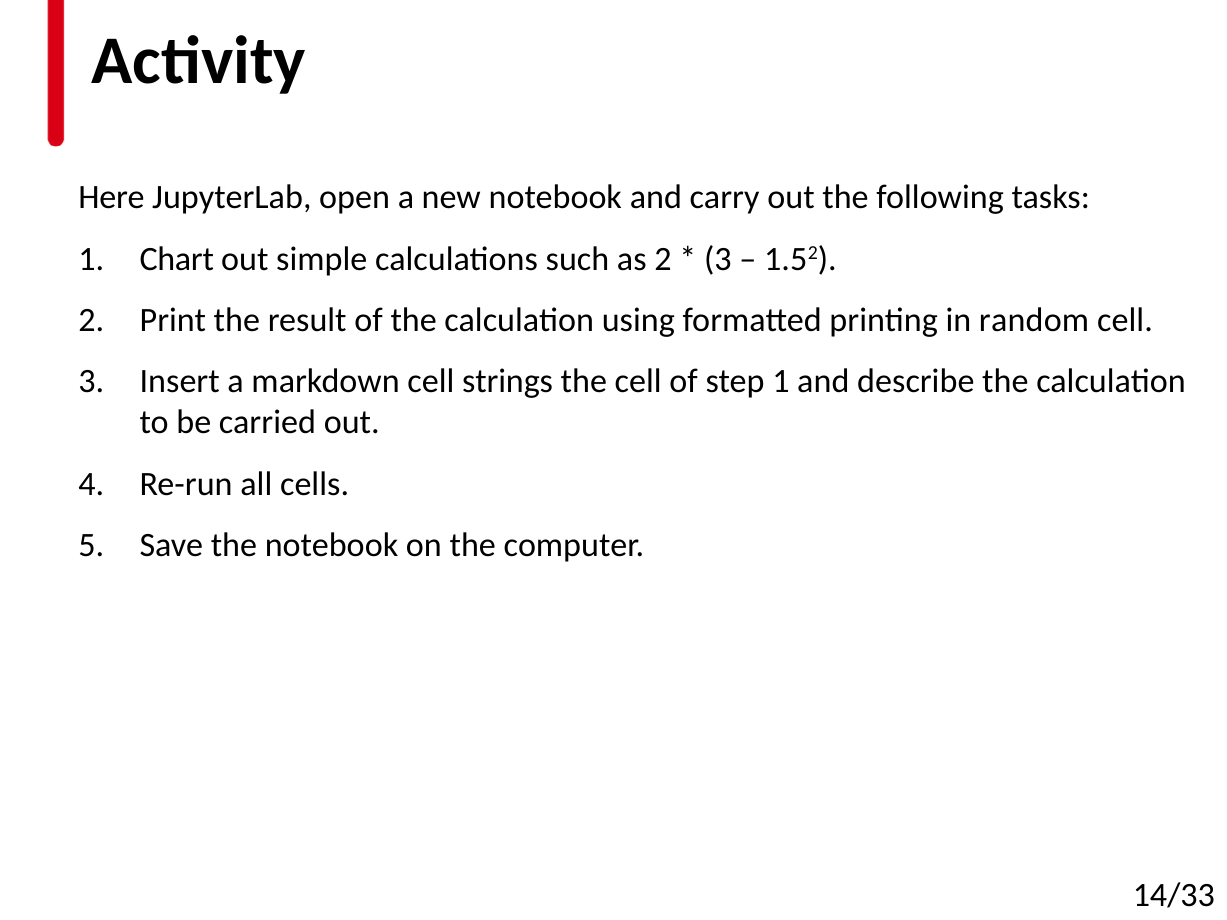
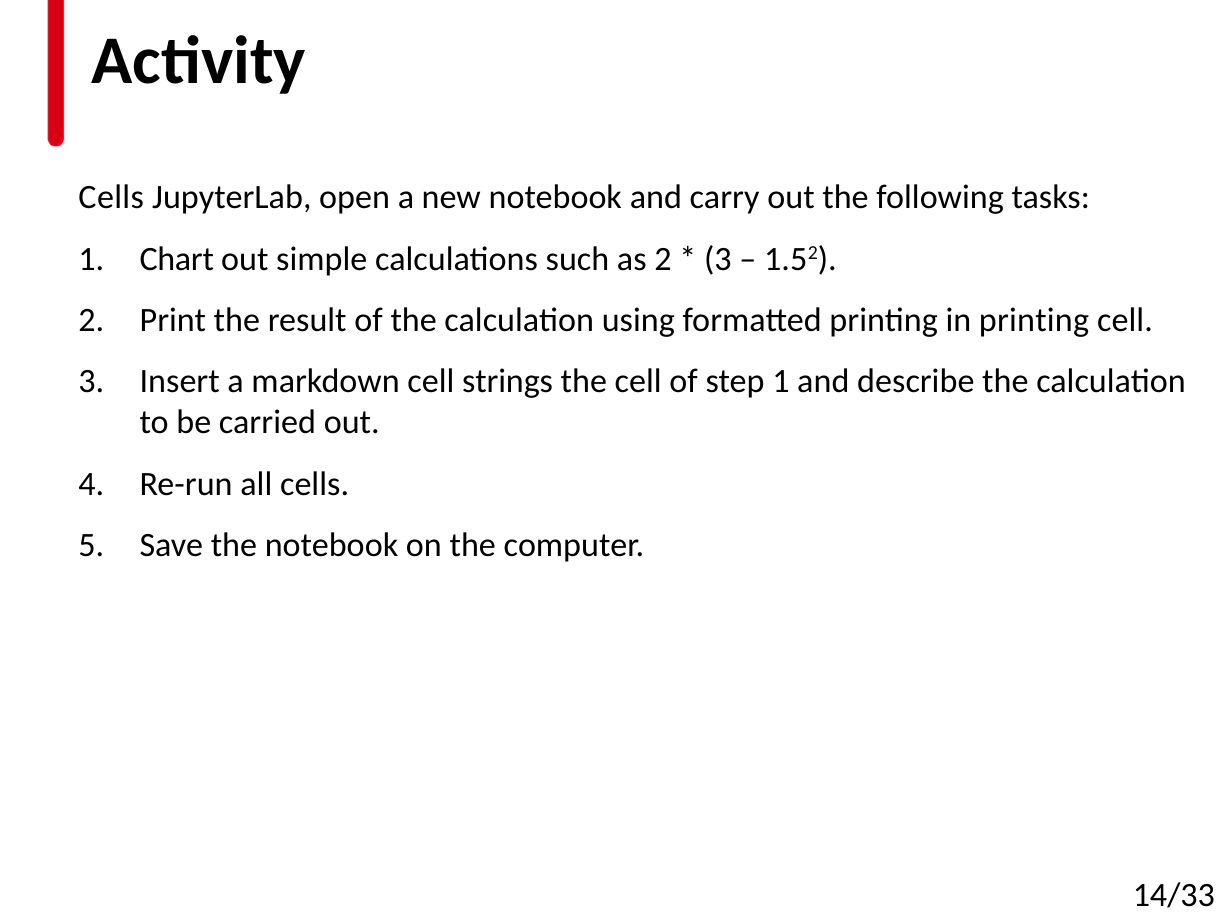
Here: Here -> Cells (111, 198)
in random: random -> printing (1034, 320)
